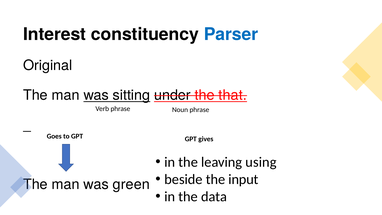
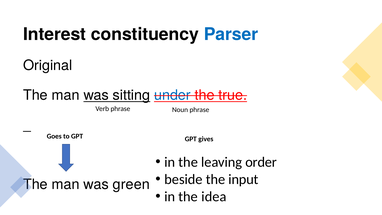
under colour: black -> blue (172, 95)
that: that -> true (233, 95)
using: using -> order (261, 162)
data: data -> idea (214, 196)
